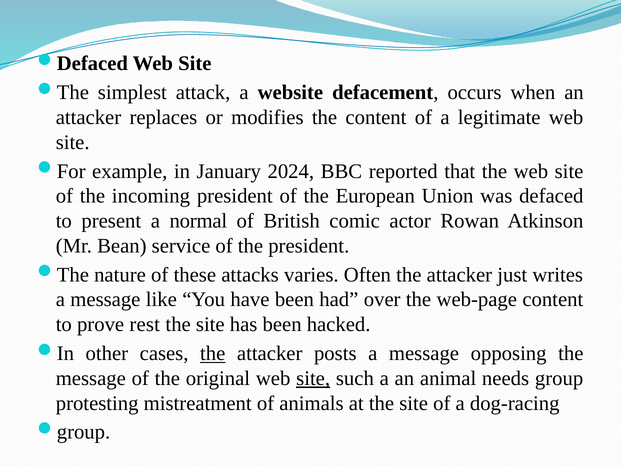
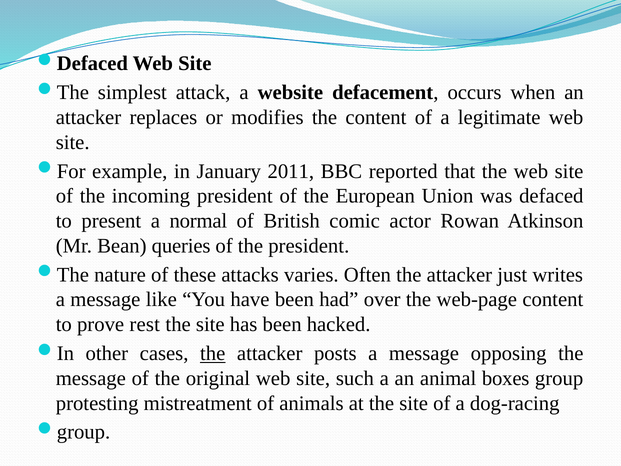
2024: 2024 -> 2011 (291, 171)
service: service -> queries (181, 246)
site underline: present -> none (313, 378)
needs: needs -> boxes (506, 378)
